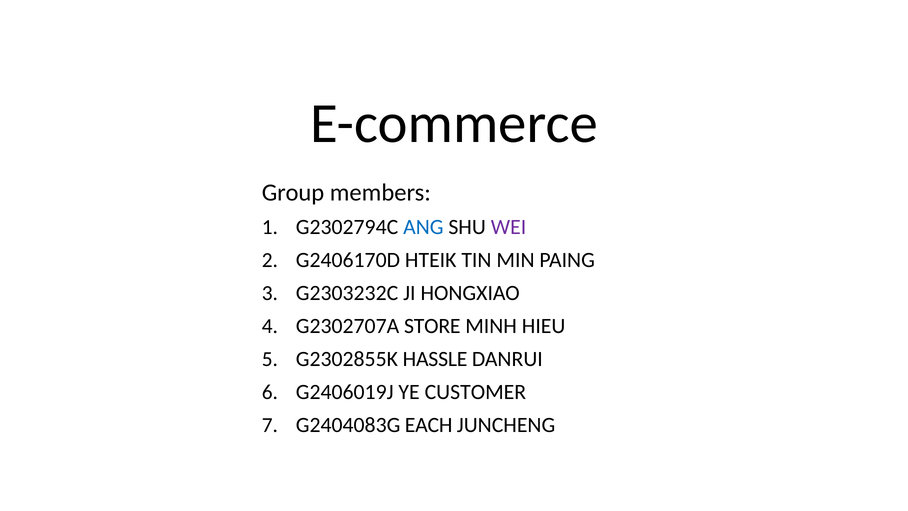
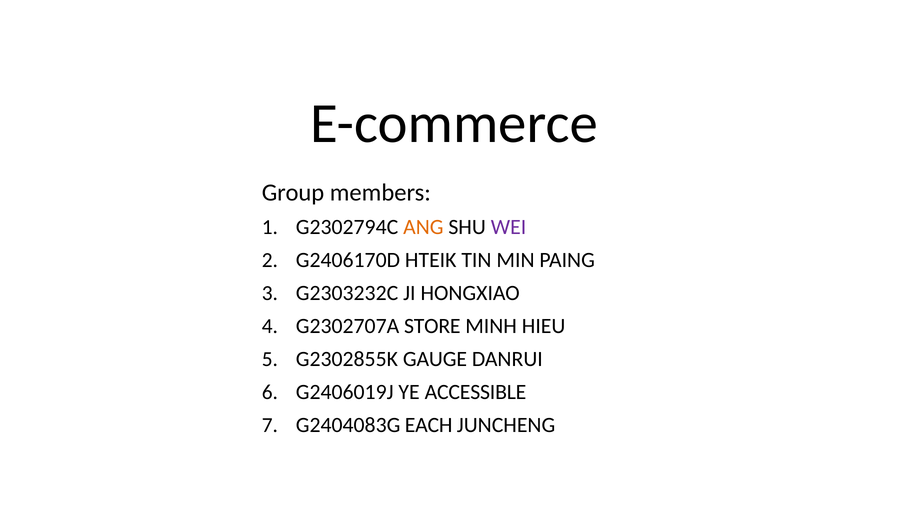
ANG colour: blue -> orange (423, 227)
HASSLE: HASSLE -> GAUGE (435, 359)
CUSTOMER: CUSTOMER -> ACCESSIBLE (475, 392)
